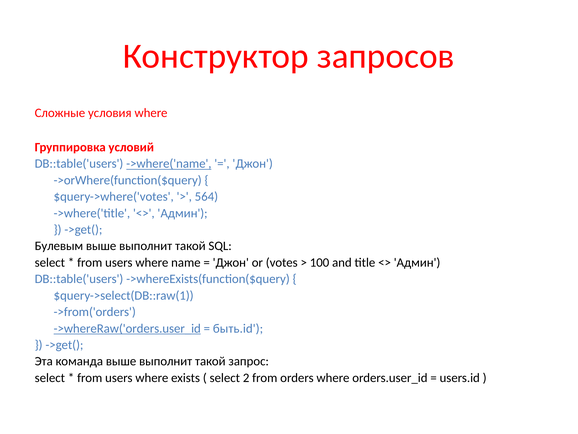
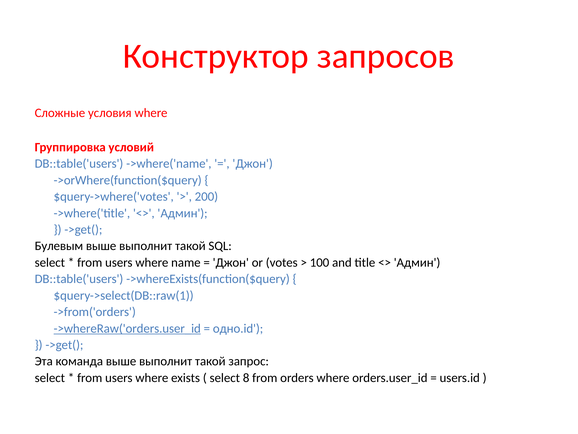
->where('name underline: present -> none (169, 164)
564: 564 -> 200 (206, 196)
быть.id: быть.id -> одно.id (238, 328)
2: 2 -> 8 (246, 377)
